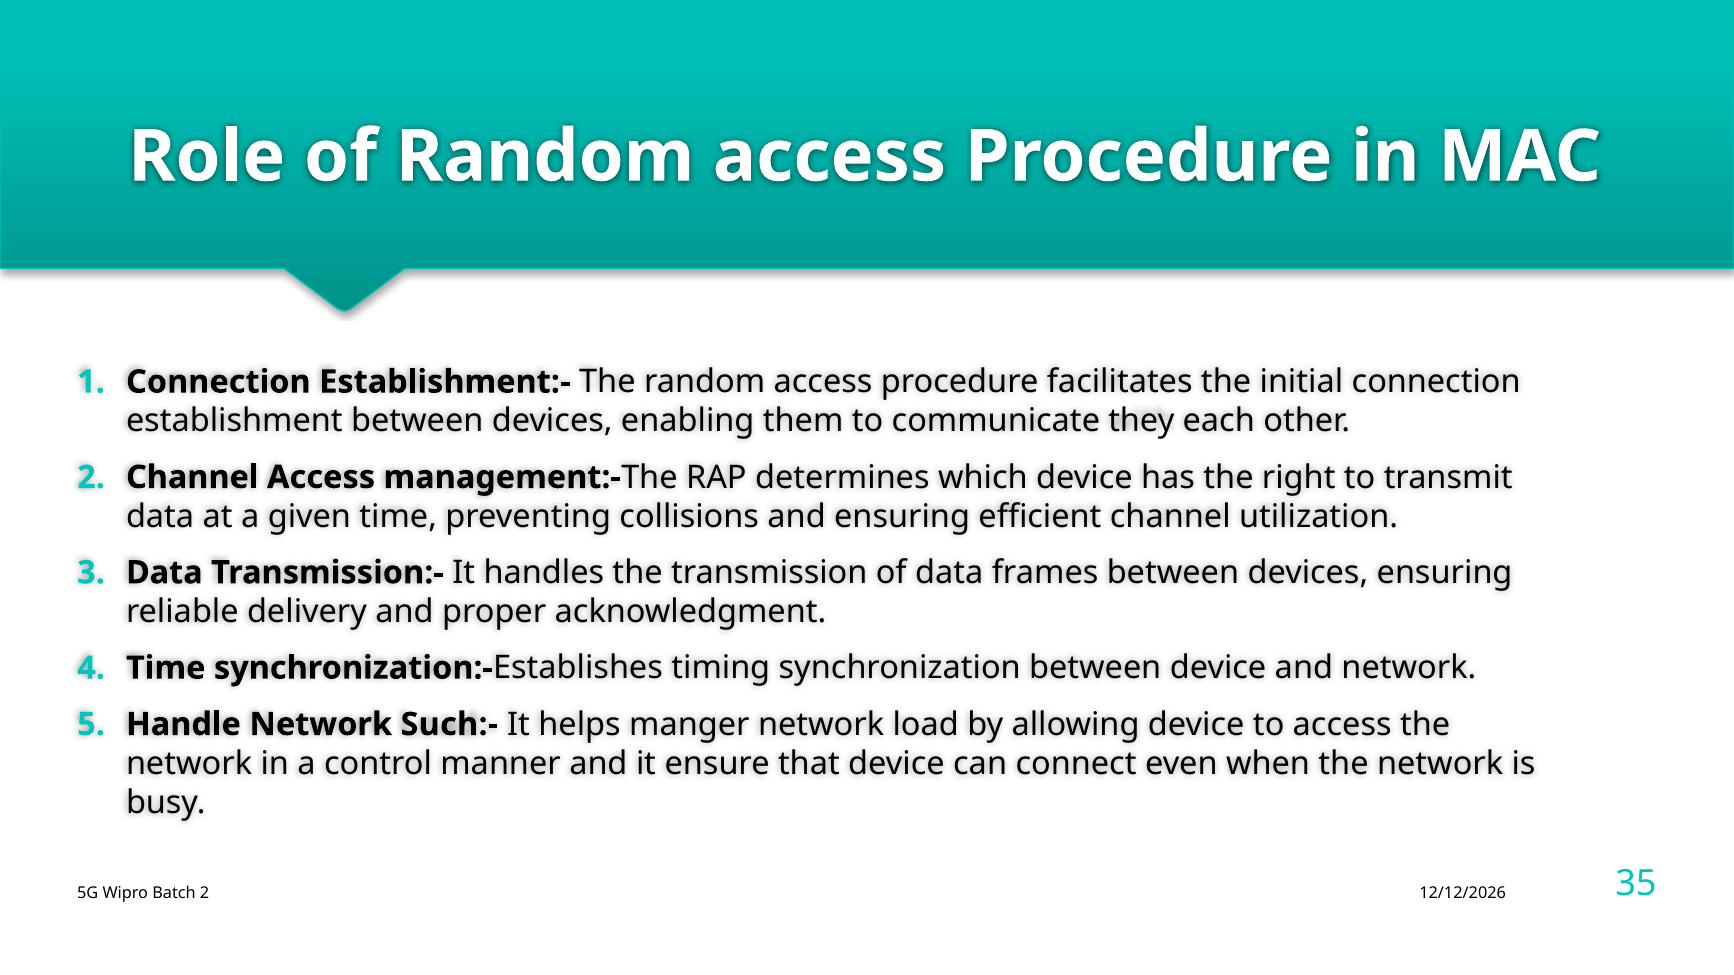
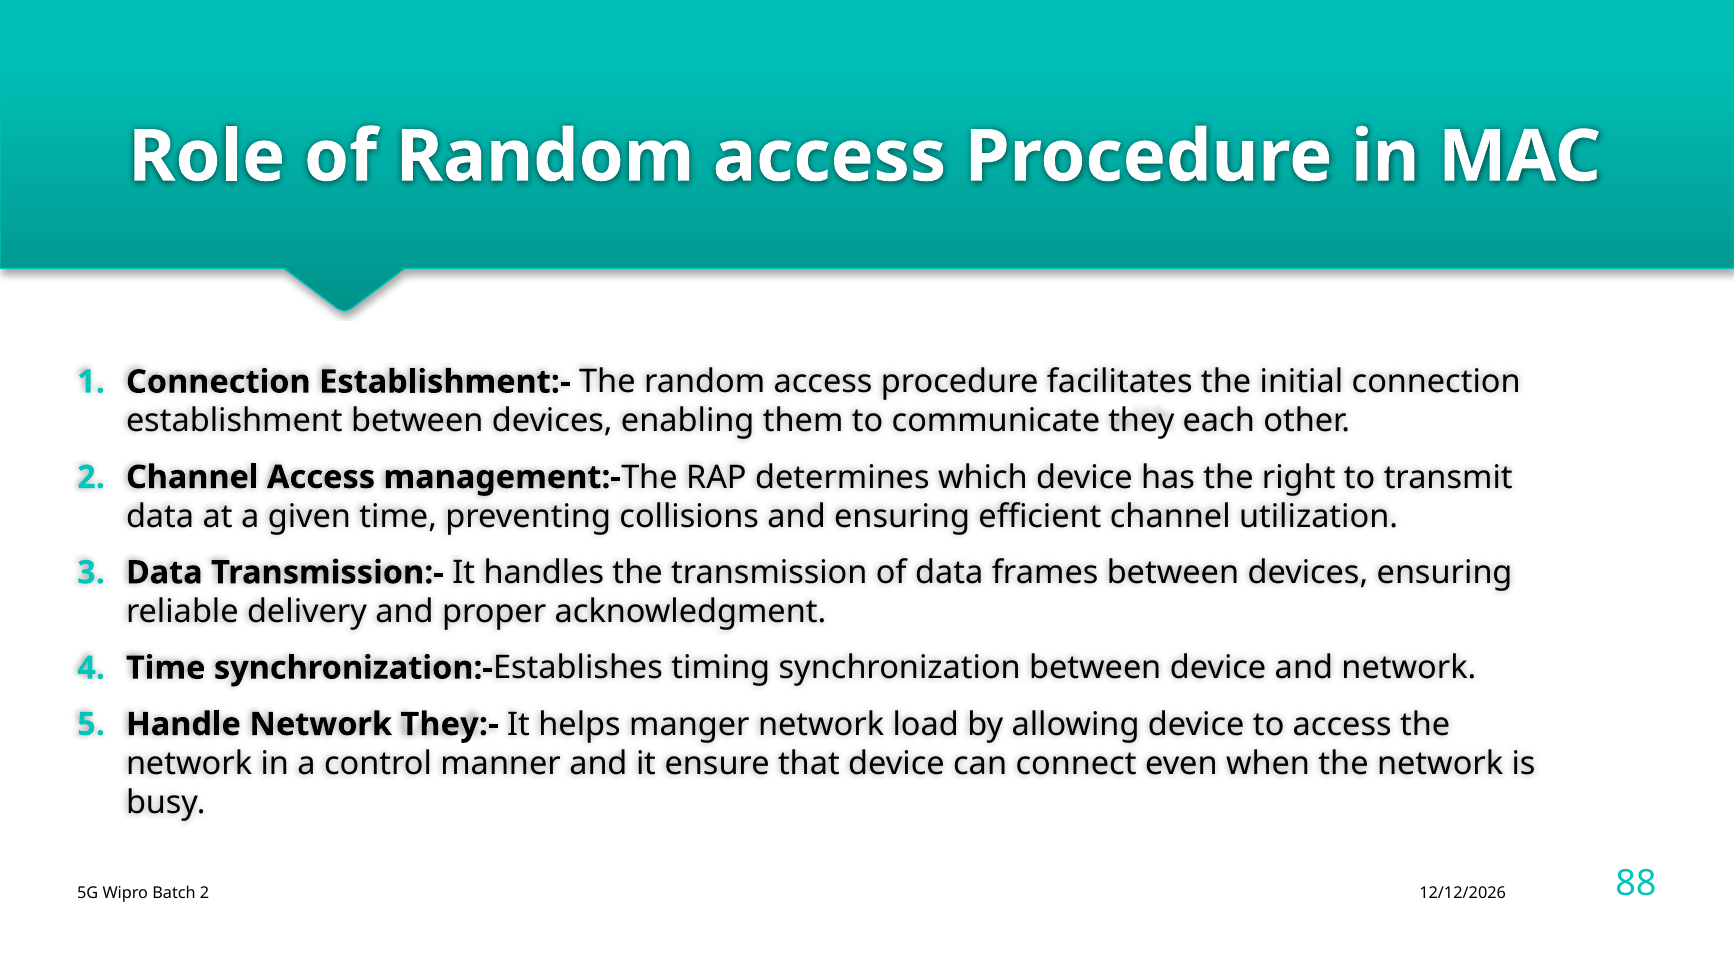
Such:-: Such:- -> They:- (449, 725)
35: 35 -> 88 (1636, 884)
